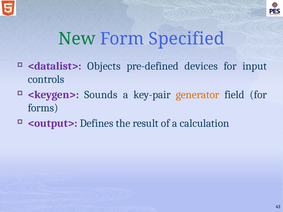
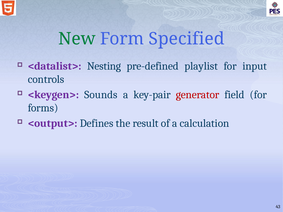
Objects: Objects -> Nesting (104, 66)
devices: devices -> playlist (201, 66)
generator colour: orange -> red (198, 95)
